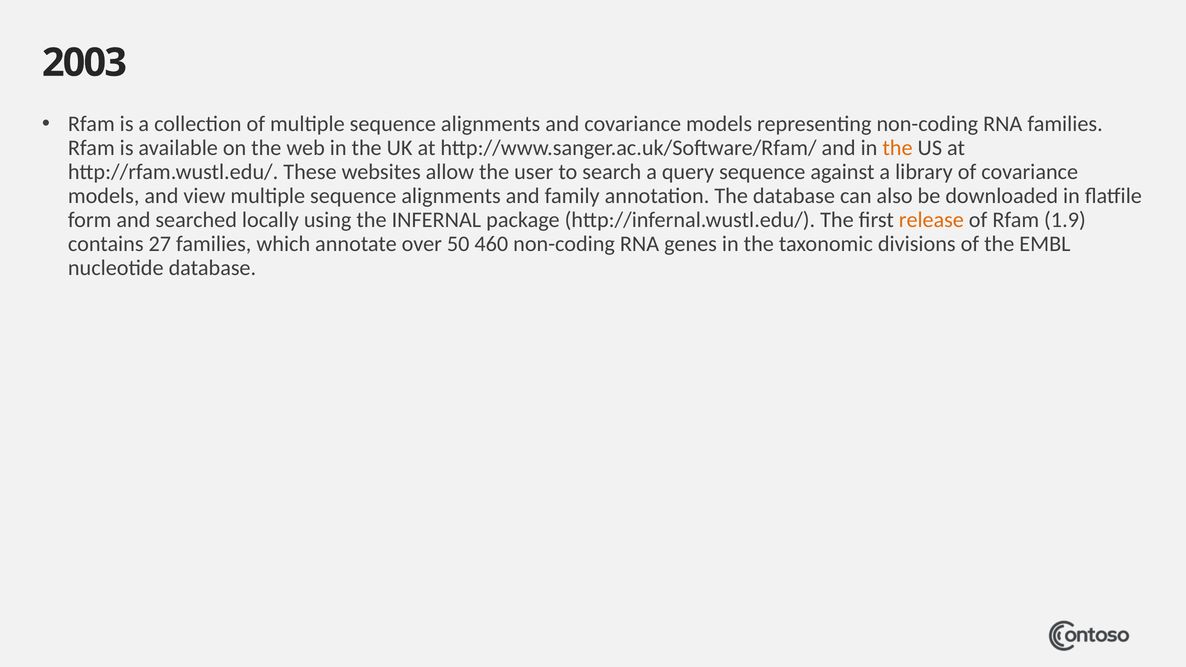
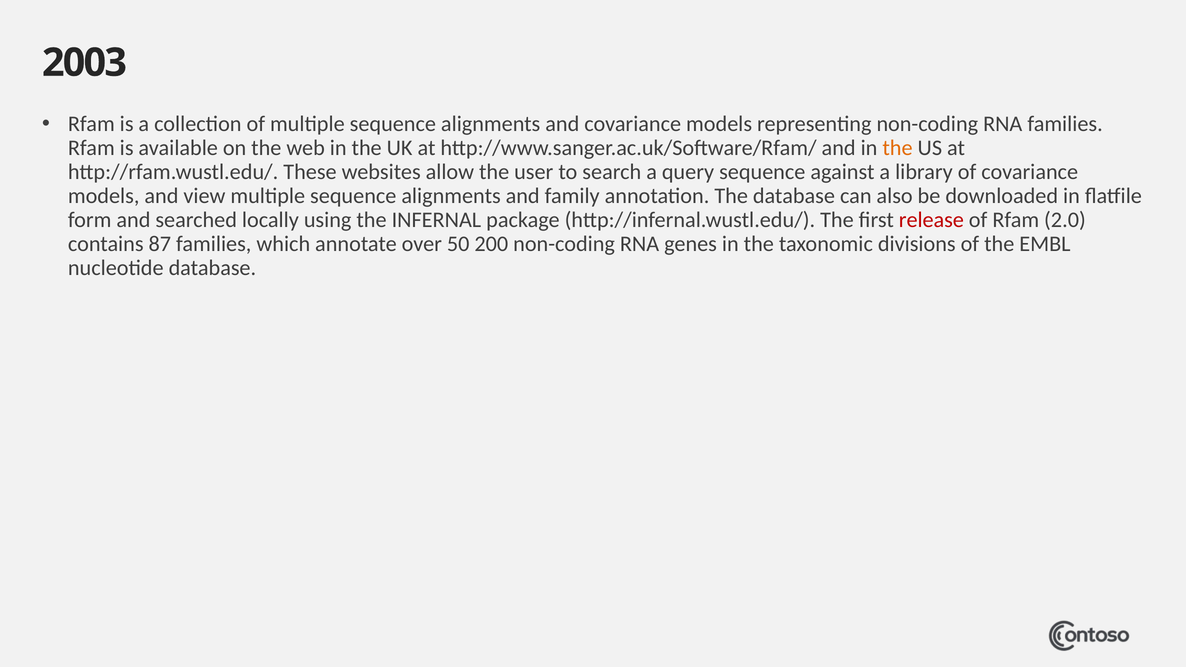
release colour: orange -> red (931, 220)
1.9: 1.9 -> 2.0 (1065, 220)
27: 27 -> 87 (160, 244)
460: 460 -> 200 (491, 244)
